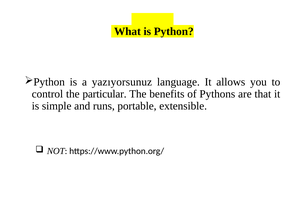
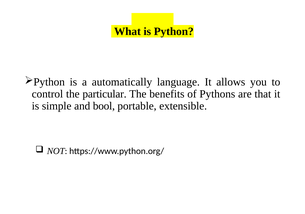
yazıyorsunuz: yazıyorsunuz -> automatically (122, 82)
runs: runs -> bool (104, 106)
